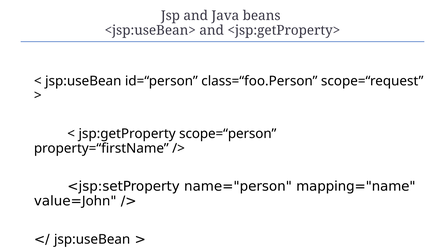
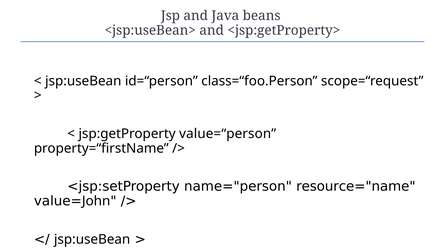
scope=“person: scope=“person -> value=“person (228, 134)
mapping="name: mapping="name -> resource="name (356, 187)
